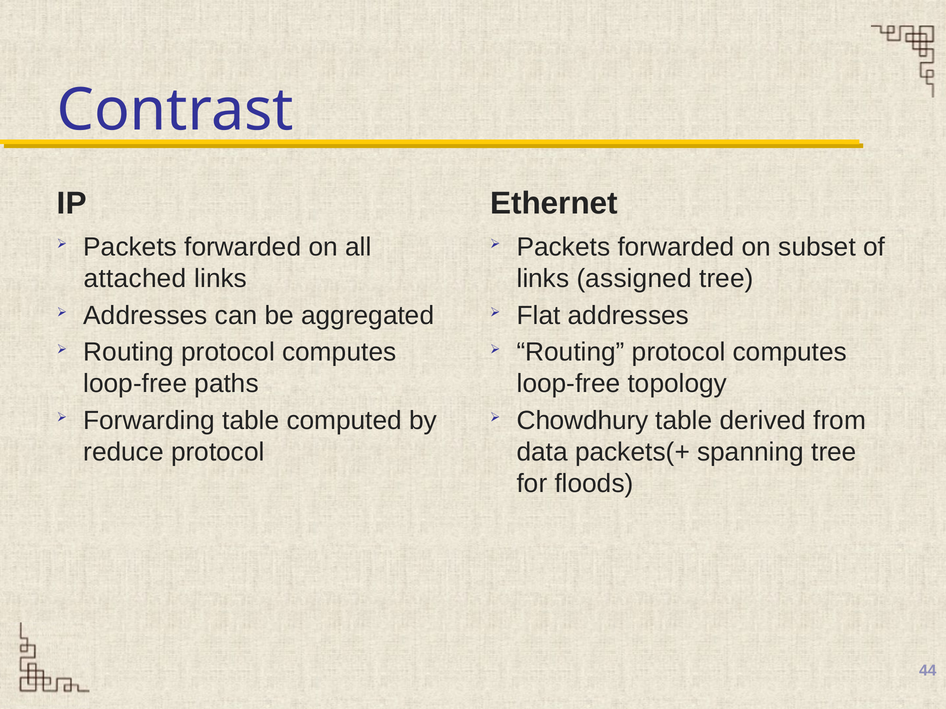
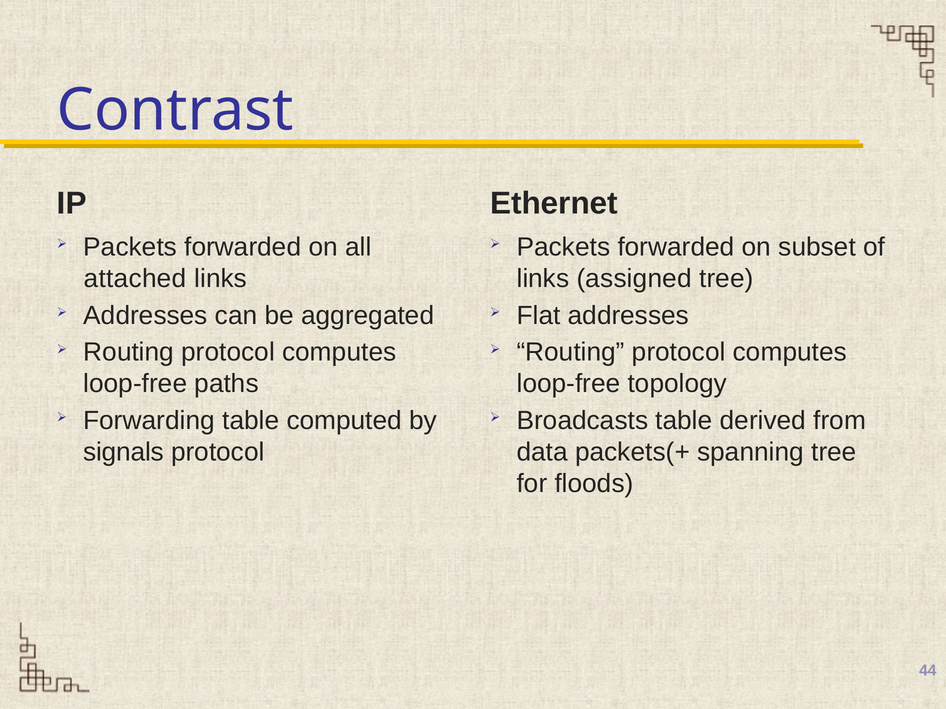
Chowdhury: Chowdhury -> Broadcasts (582, 421)
reduce: reduce -> signals (124, 452)
